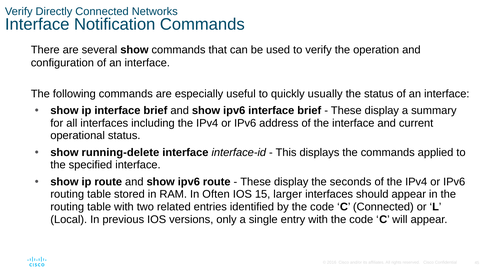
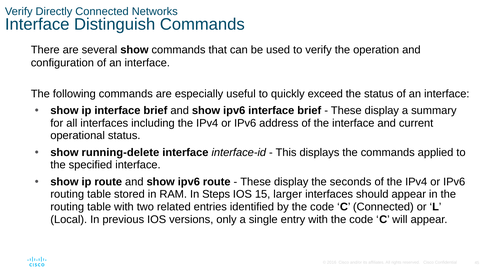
Notification: Notification -> Distinguish (115, 25)
usually: usually -> exceed (325, 94)
Often: Often -> Steps (216, 194)
